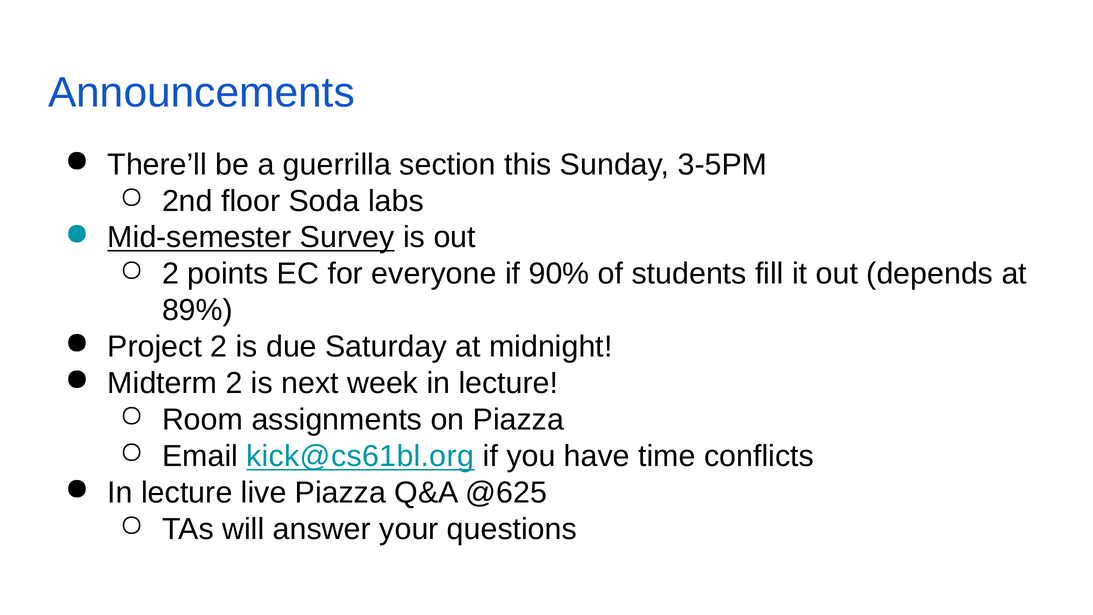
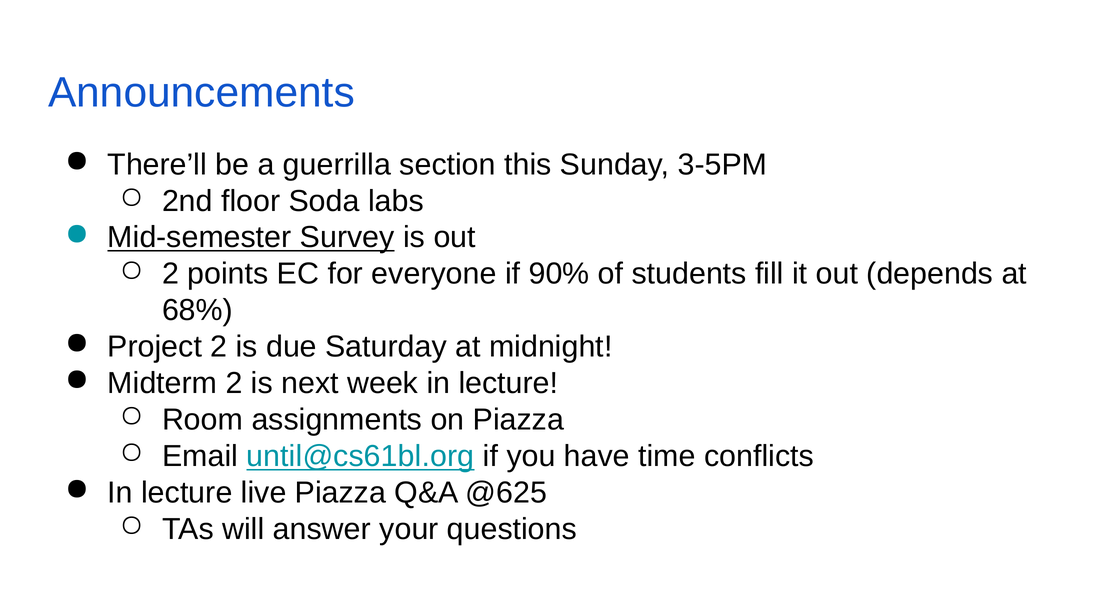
89%: 89% -> 68% (198, 310)
kick@cs61bl.org: kick@cs61bl.org -> until@cs61bl.org (360, 456)
